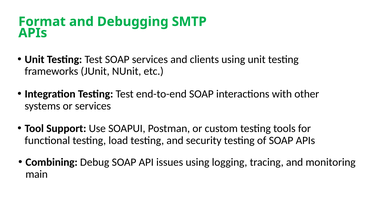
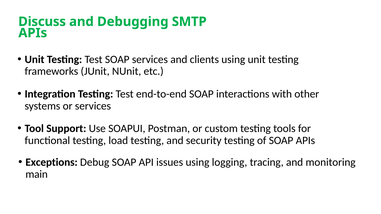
Format: Format -> Discuss (42, 22)
Combining: Combining -> Exceptions (52, 162)
